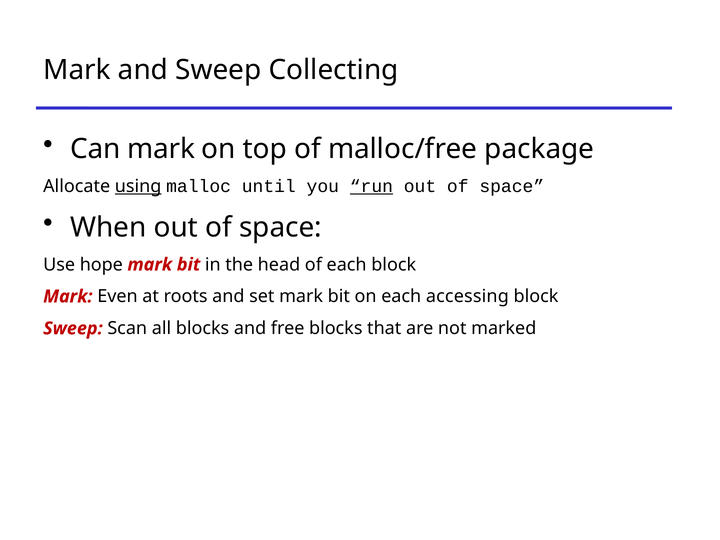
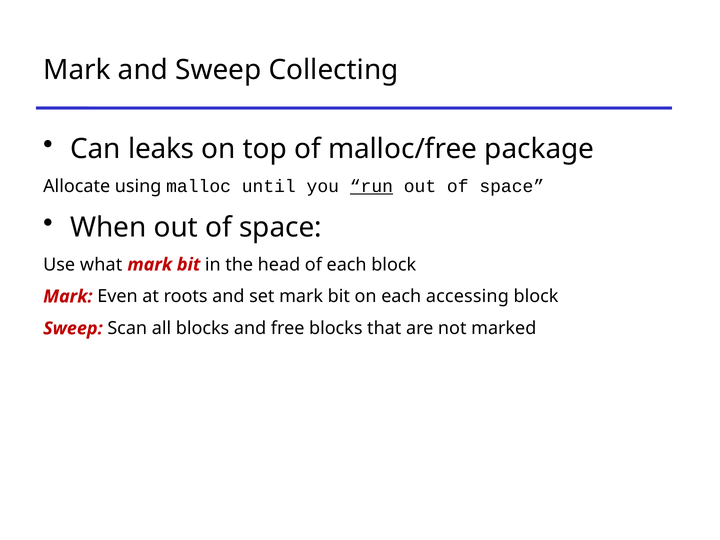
Can mark: mark -> leaks (161, 149)
using underline: present -> none (138, 186)
hope: hope -> what (101, 265)
